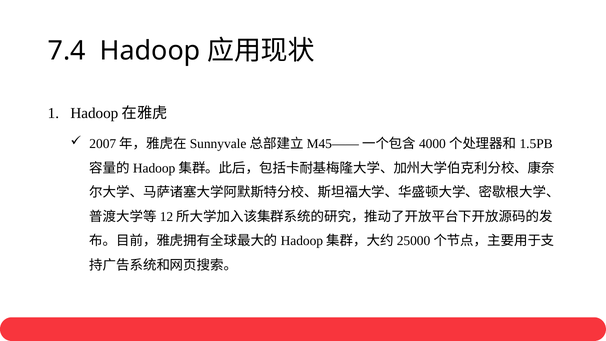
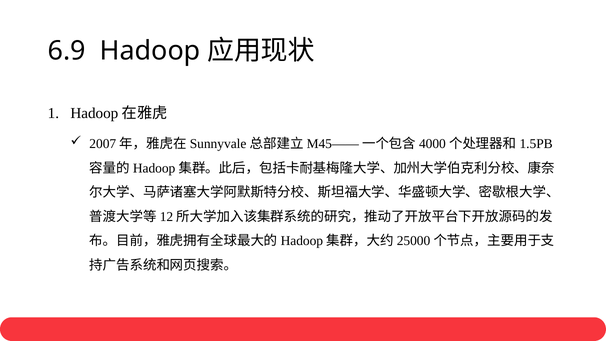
7.4: 7.4 -> 6.9 (67, 51)
